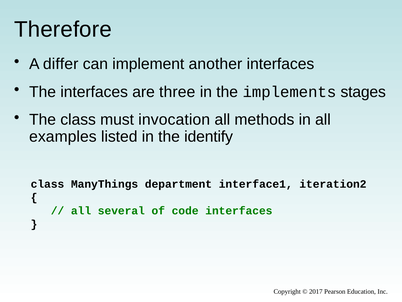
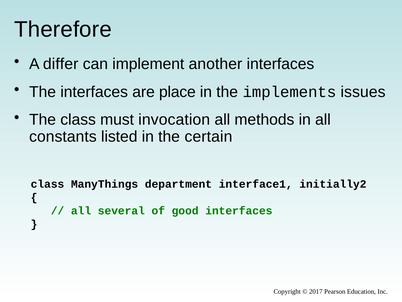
three: three -> place (177, 92)
stages: stages -> issues (363, 92)
examples: examples -> constants (63, 137)
identify: identify -> certain (208, 137)
iteration2: iteration2 -> initially2 (333, 184)
code: code -> good (185, 210)
